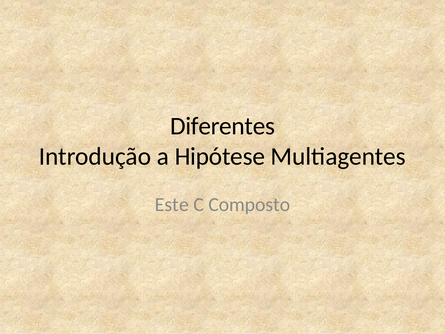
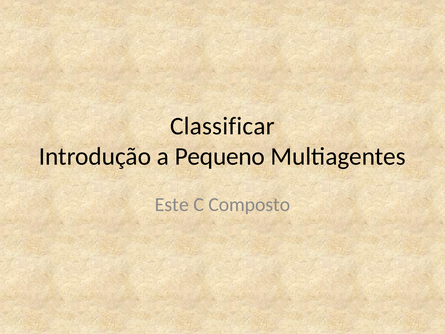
Diferentes: Diferentes -> Classificar (222, 126)
Hipótese: Hipótese -> Pequeno (220, 156)
